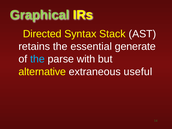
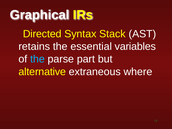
Graphical colour: light green -> white (39, 15)
generate: generate -> variables (135, 46)
with: with -> part (86, 59)
useful: useful -> where (138, 72)
